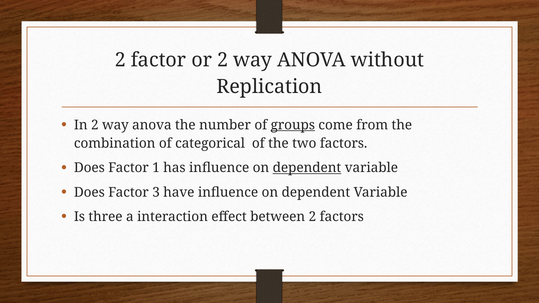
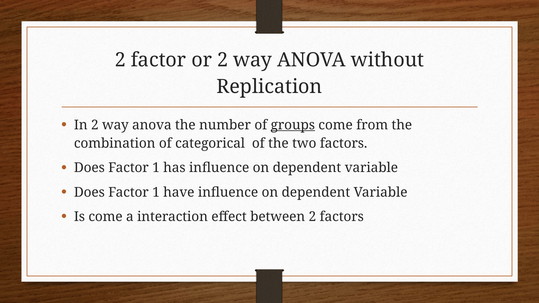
dependent underline: present -> none (307, 168)
3: 3 -> 1 (156, 192)
Is three: three -> come (106, 217)
